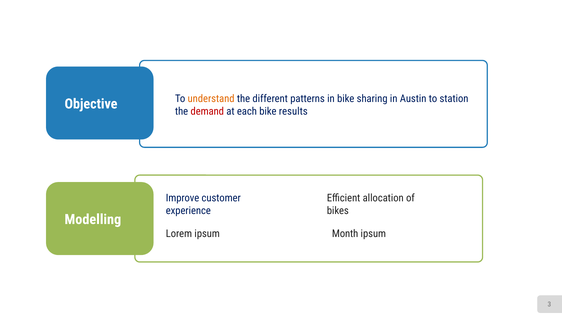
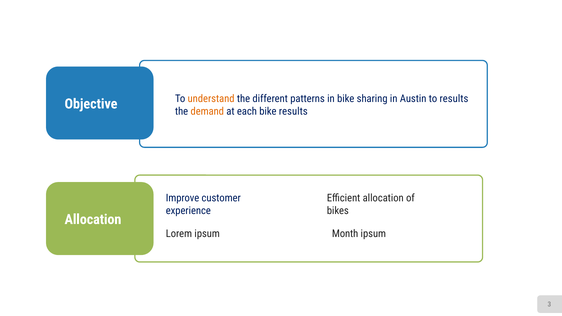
to station: station -> results (454, 99)
demand colour: red -> orange (207, 111)
Modelling: Modelling -> Allocation (93, 219)
